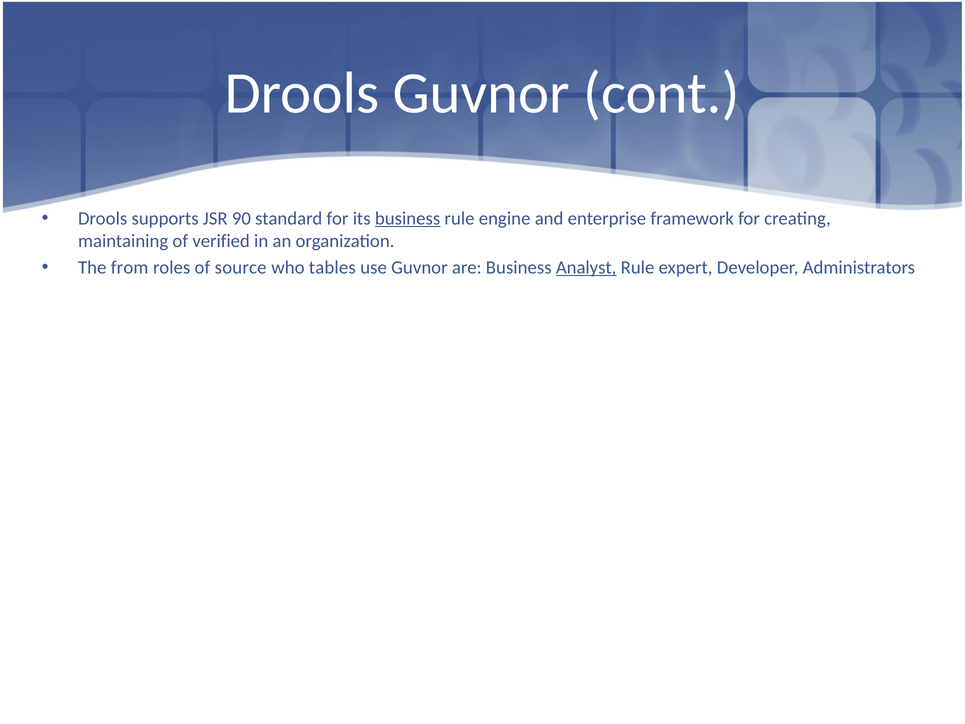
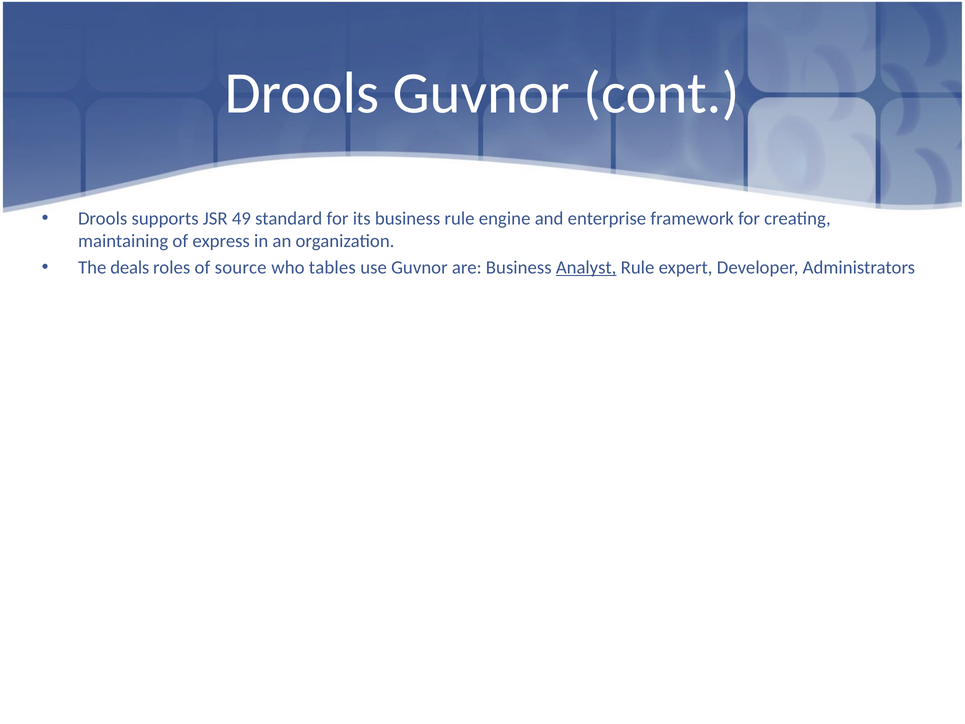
90: 90 -> 49 (241, 218)
business underline: present -> none (408, 218)
verified: verified -> express (221, 241)
from: from -> deals (130, 267)
